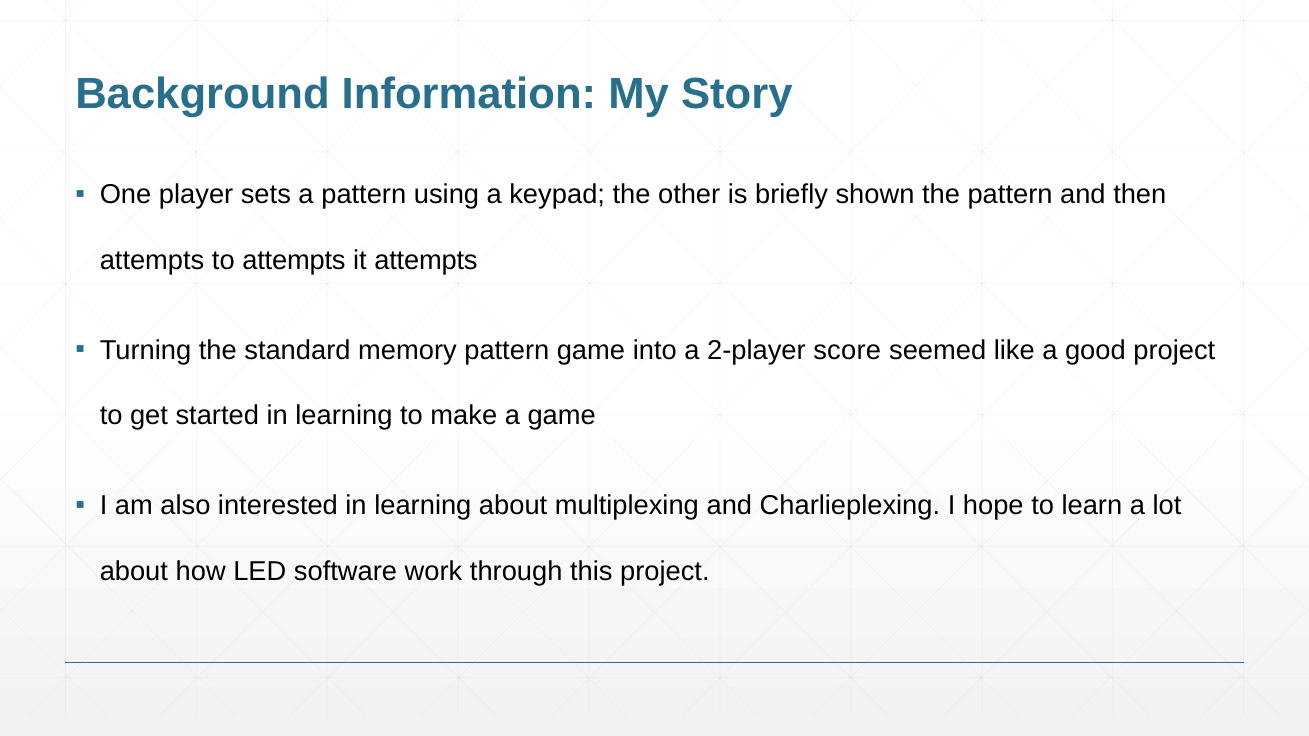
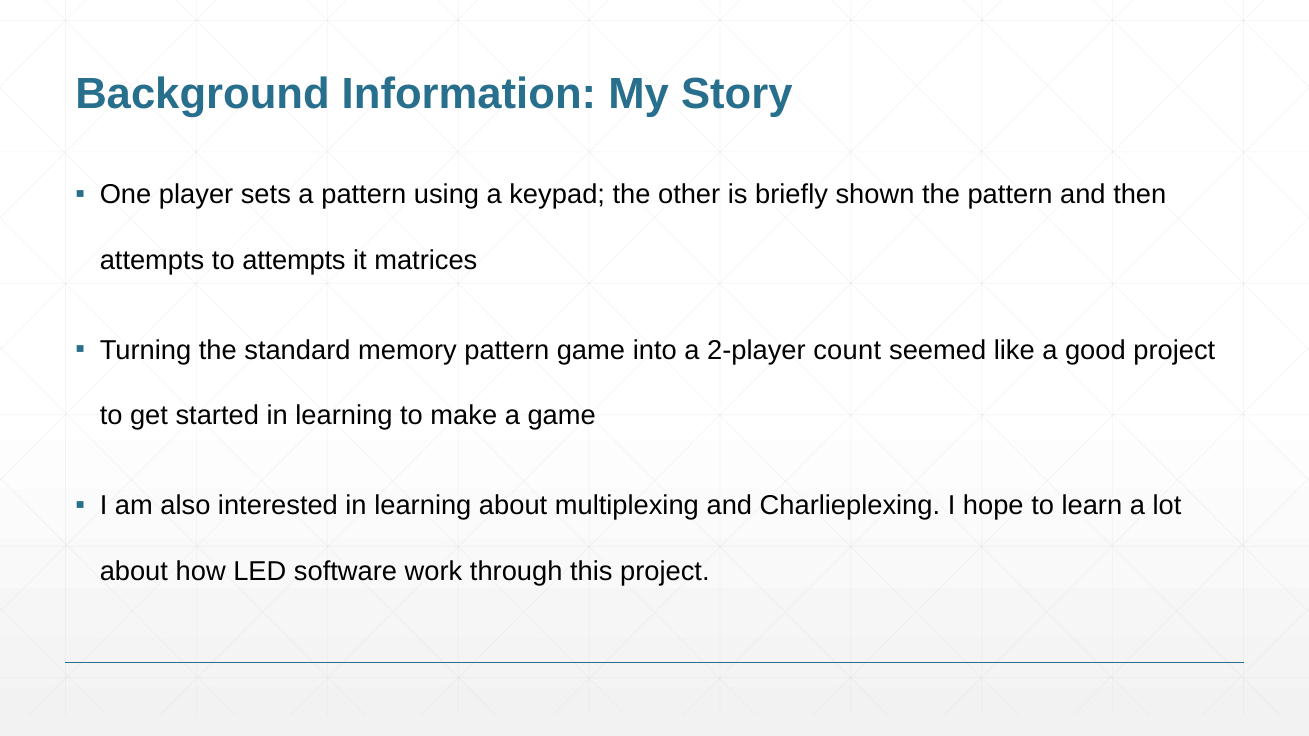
it attempts: attempts -> matrices (426, 260)
score: score -> count (847, 350)
